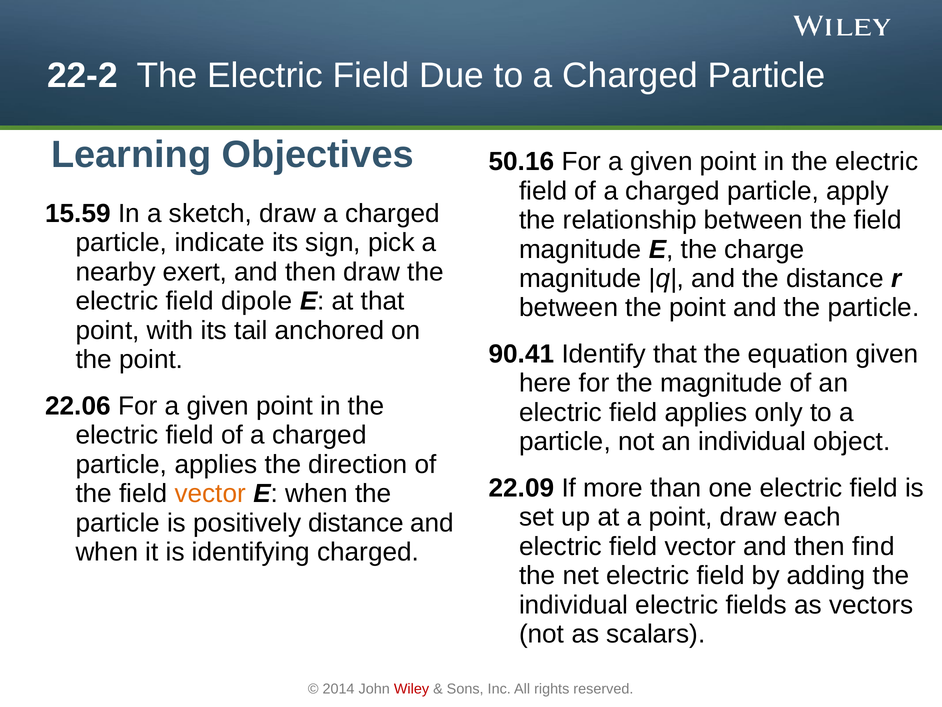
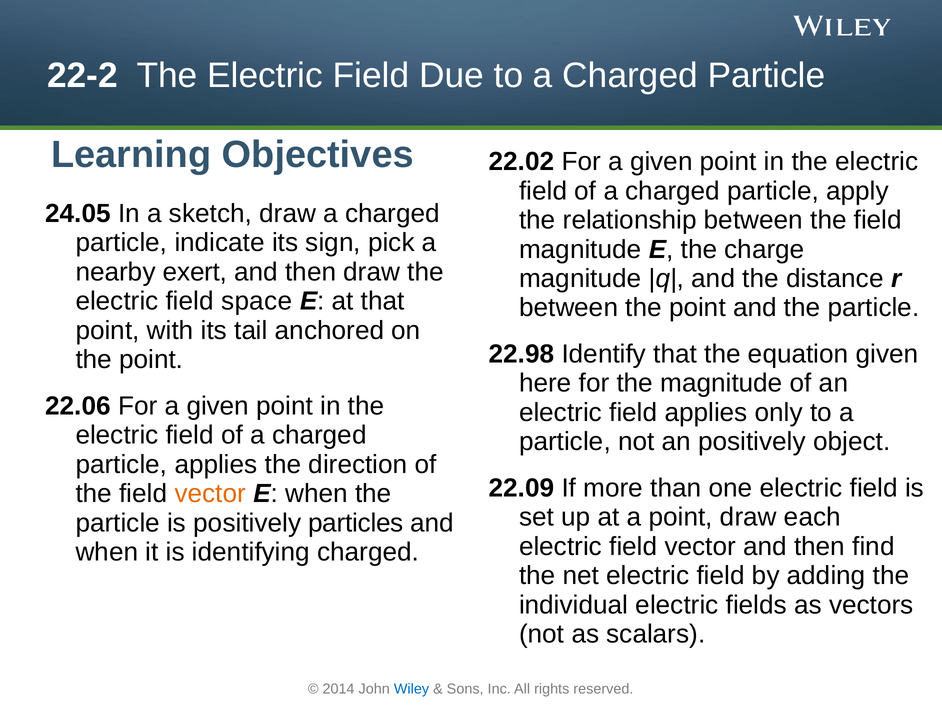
50.16: 50.16 -> 22.02 (522, 162)
15.59: 15.59 -> 24.05 (78, 213)
dipole: dipole -> space (257, 301)
90.41: 90.41 -> 22.98 (522, 354)
an individual: individual -> positively (752, 441)
positively distance: distance -> particles (356, 523)
Wiley colour: red -> blue (411, 689)
